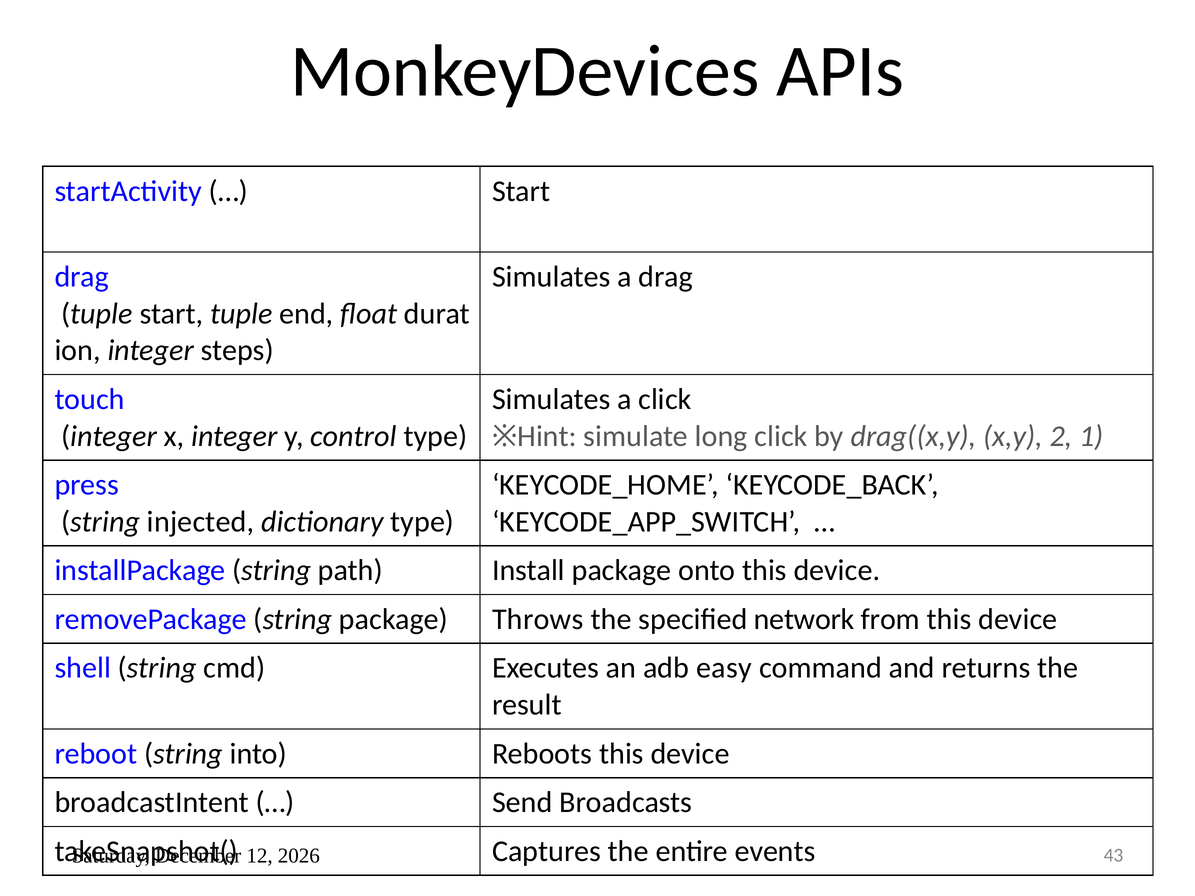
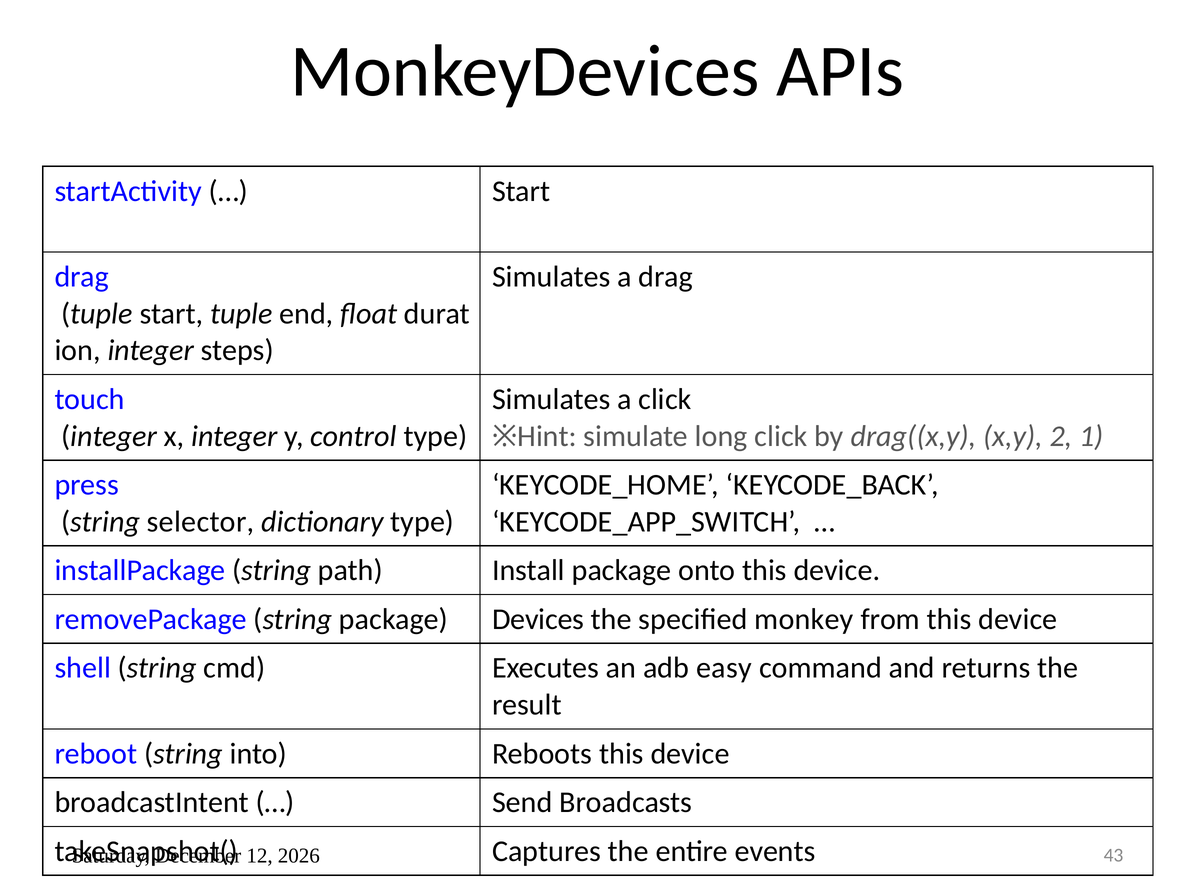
injected: injected -> selector (201, 522)
Throws: Throws -> Devices (538, 619)
network: network -> monkey (804, 619)
